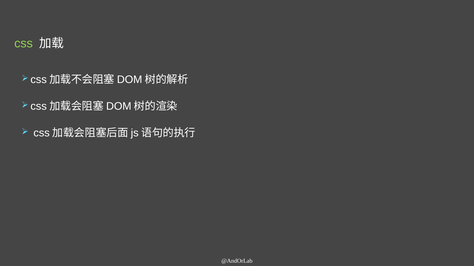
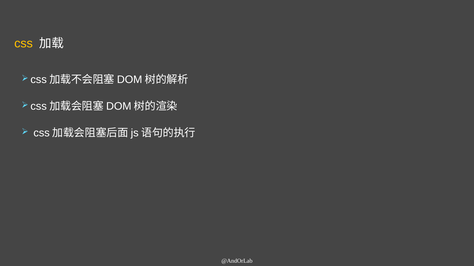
css colour: light green -> yellow (24, 44)
